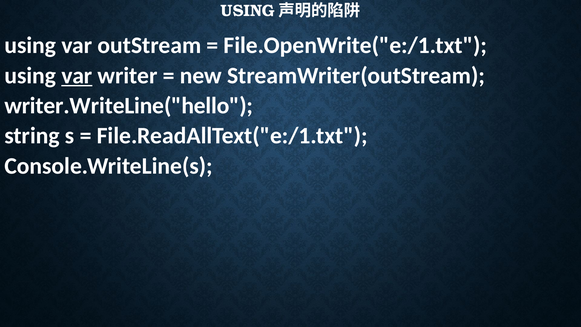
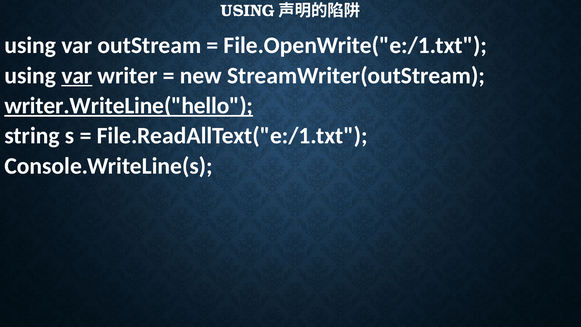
writer.WriteLine("hello underline: none -> present (129, 106)
